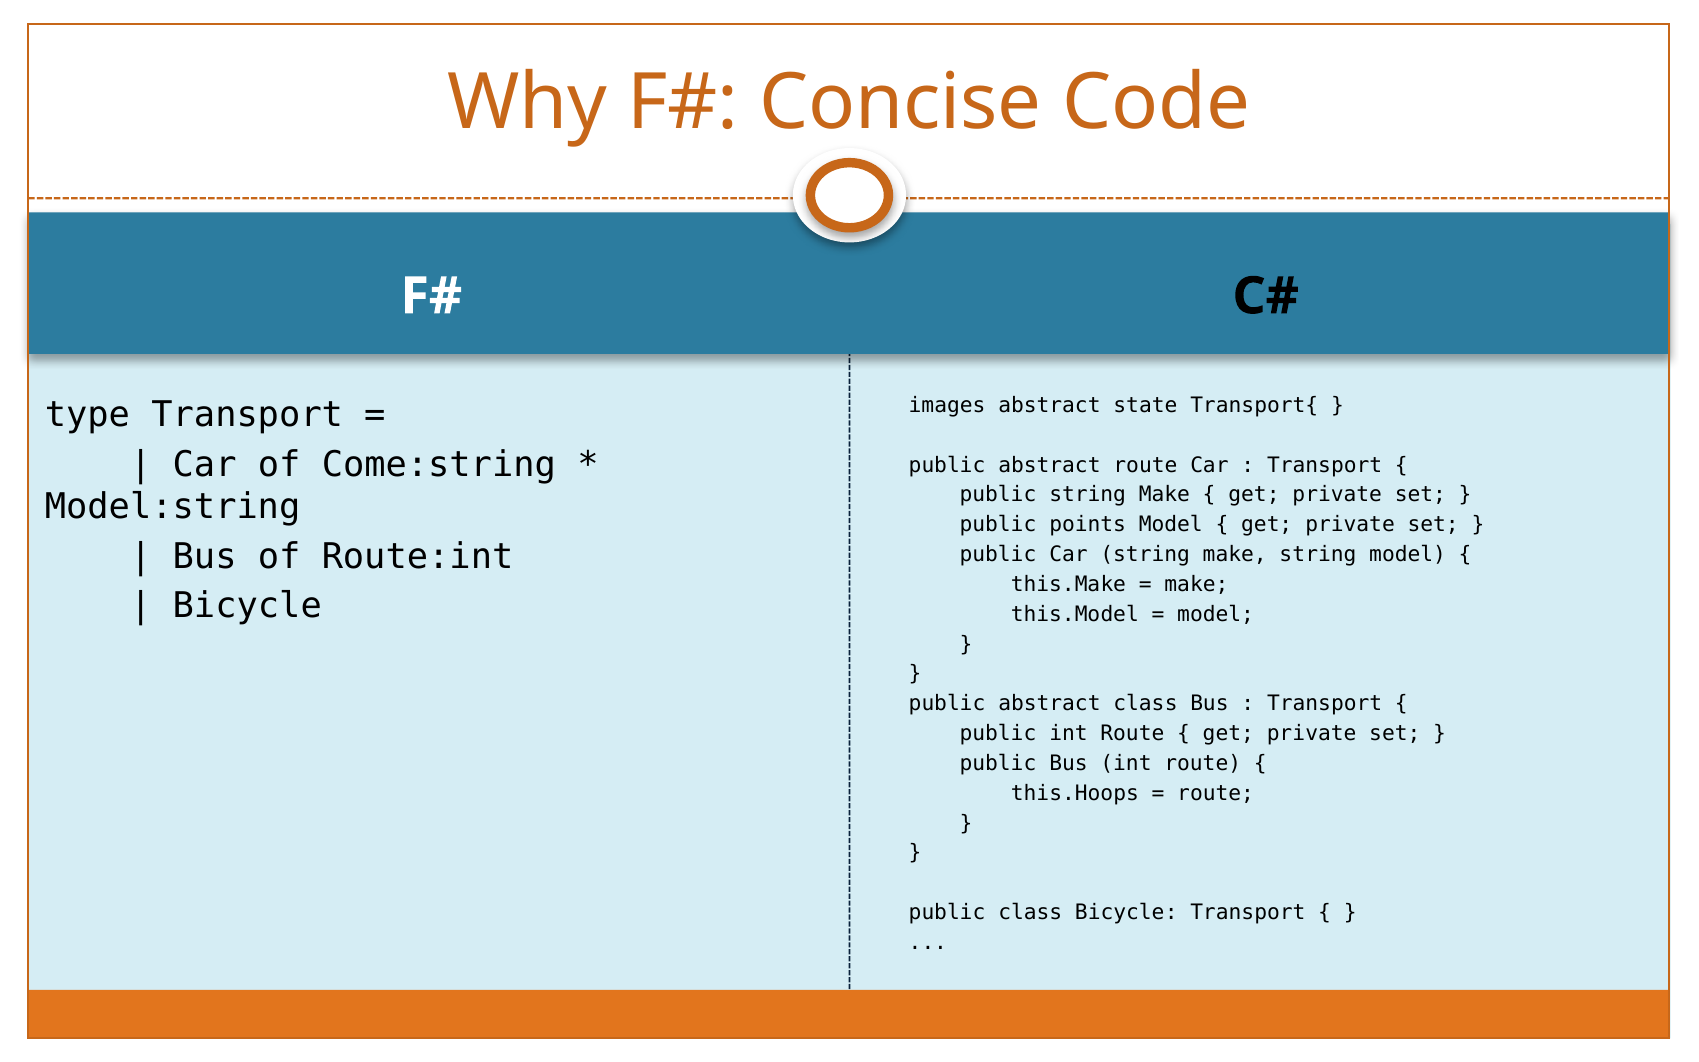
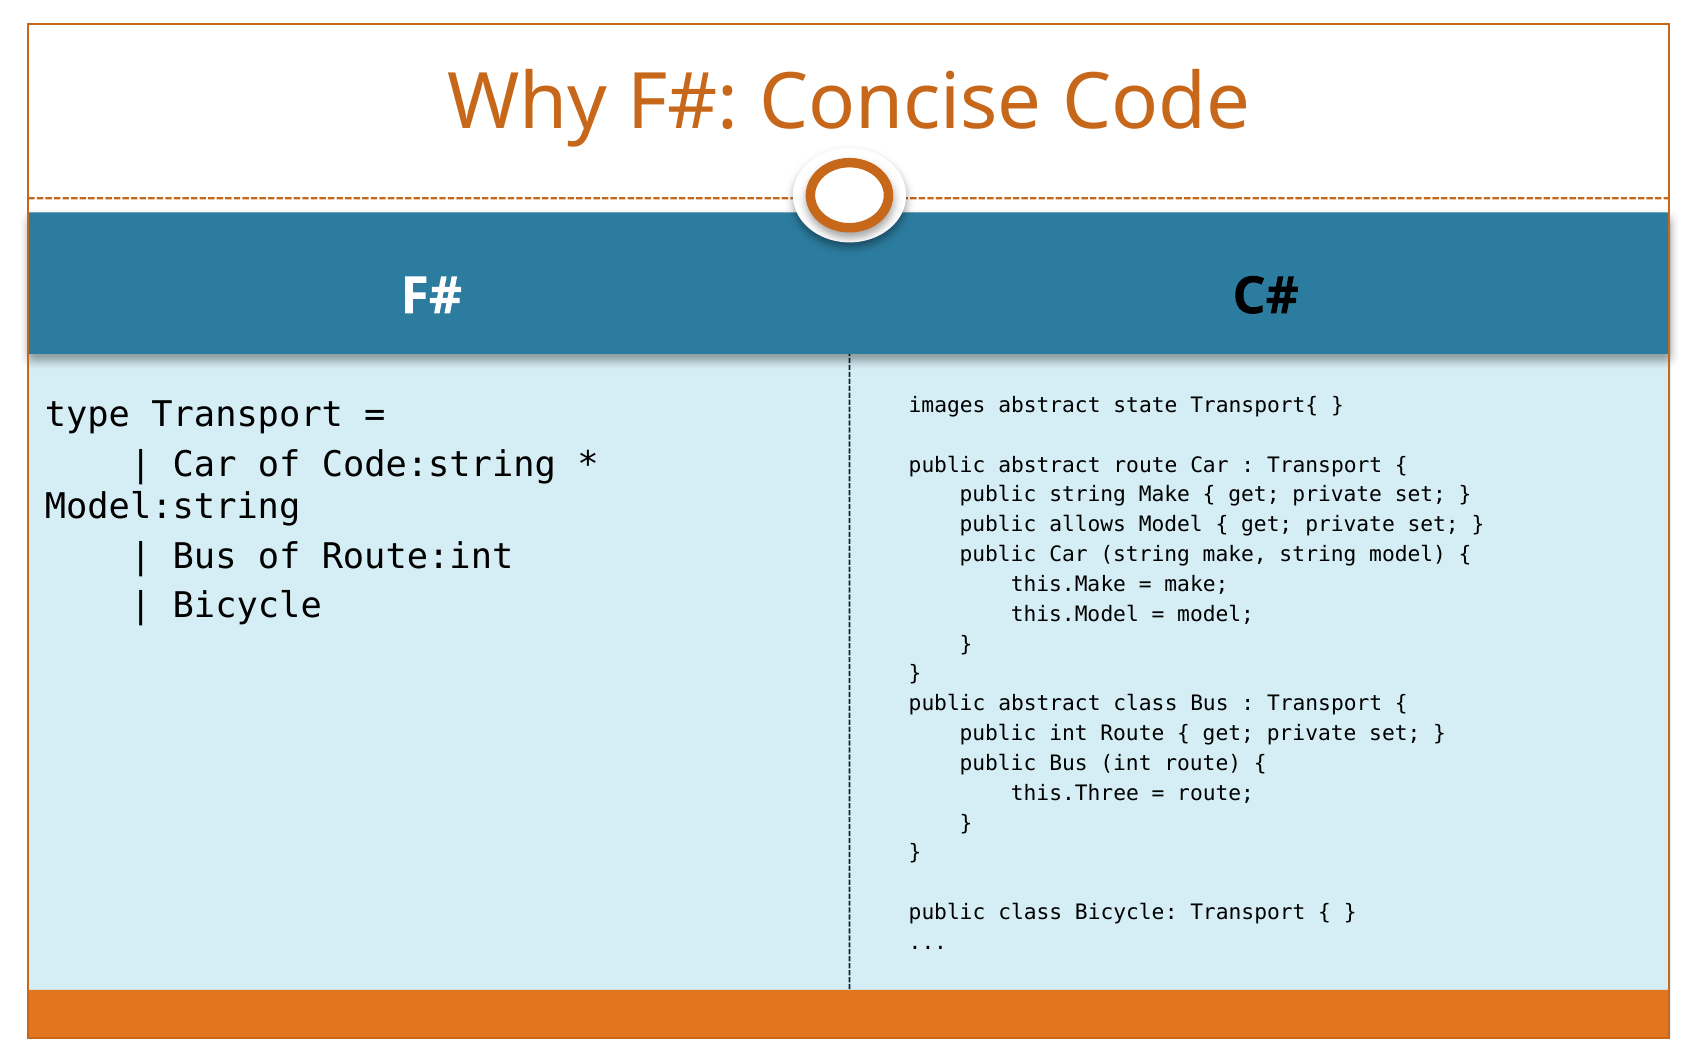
Come:string: Come:string -> Code:string (439, 464)
points: points -> allows (1088, 525)
this.Hoops: this.Hoops -> this.Three (1075, 793)
